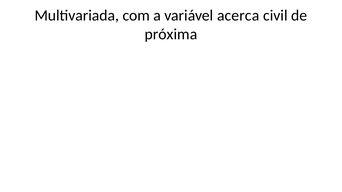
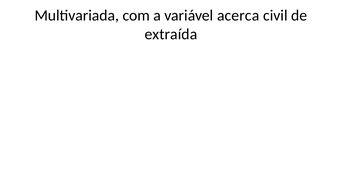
próxima: próxima -> extraída (171, 34)
